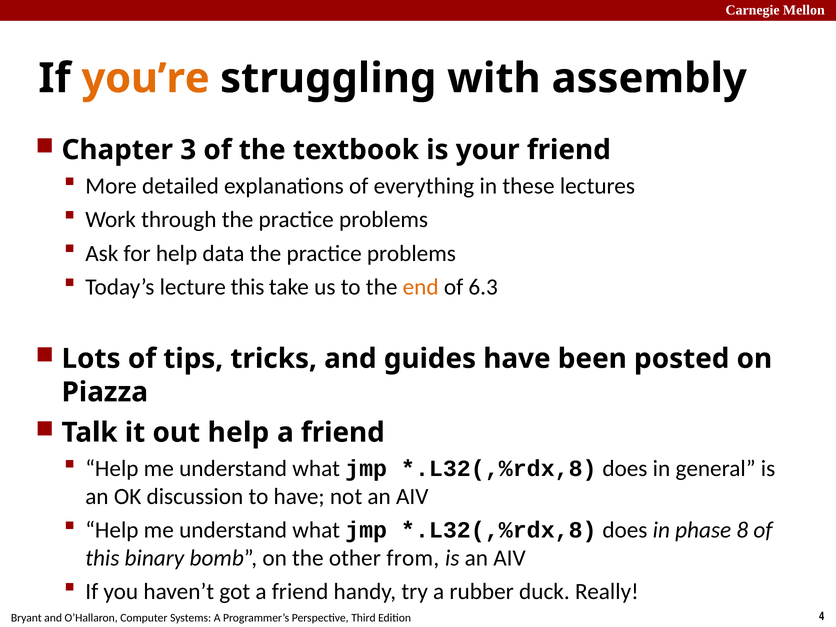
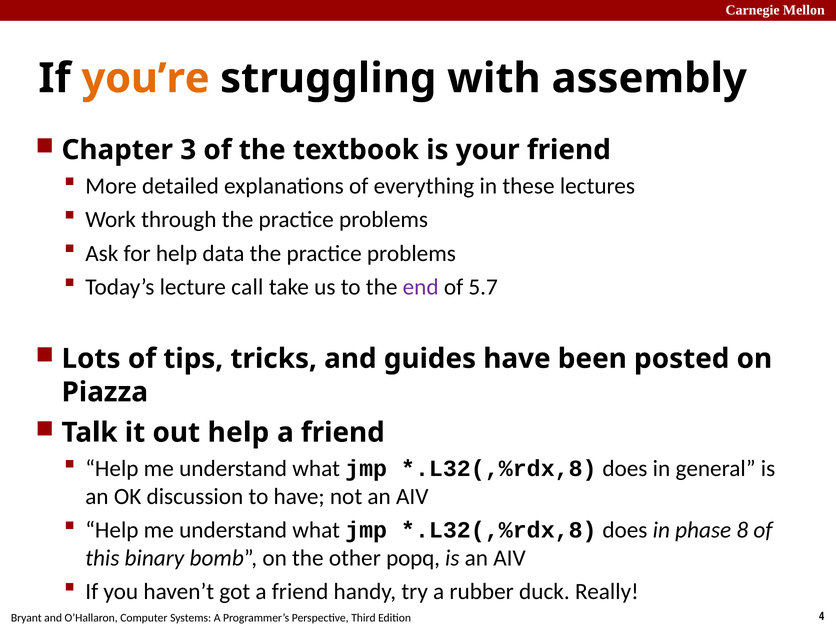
lecture this: this -> call (247, 287)
end colour: orange -> purple (421, 287)
6.3: 6.3 -> 5.7 (483, 287)
from: from -> popq (413, 558)
